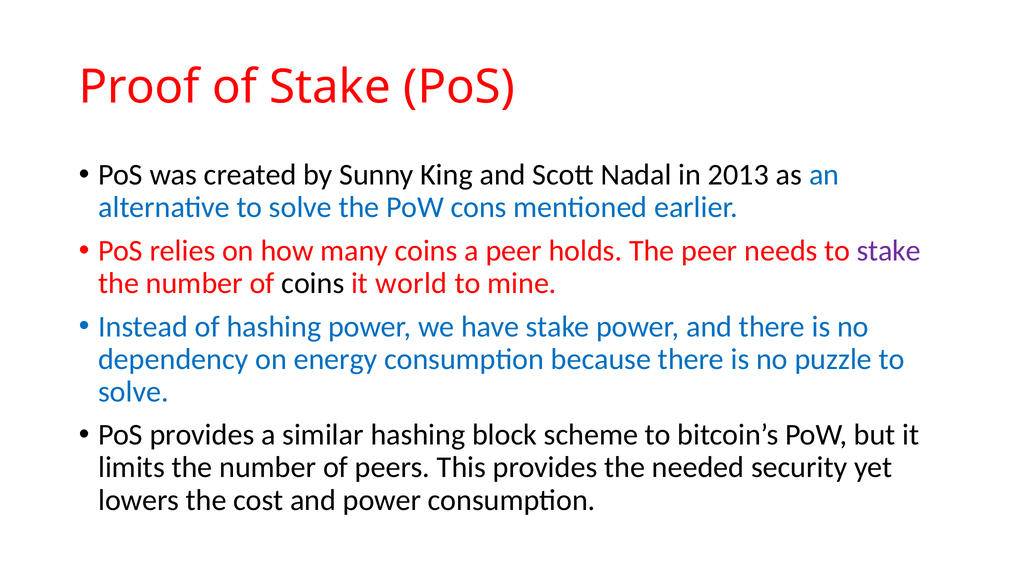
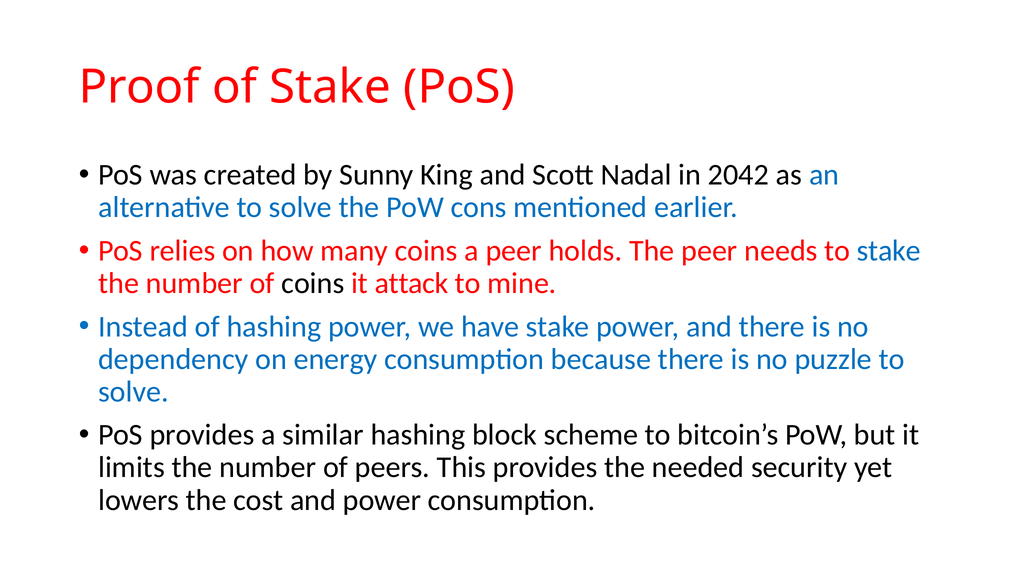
2013: 2013 -> 2042 (738, 175)
stake colour: purple -> blue (889, 251)
world: world -> attack (412, 283)
